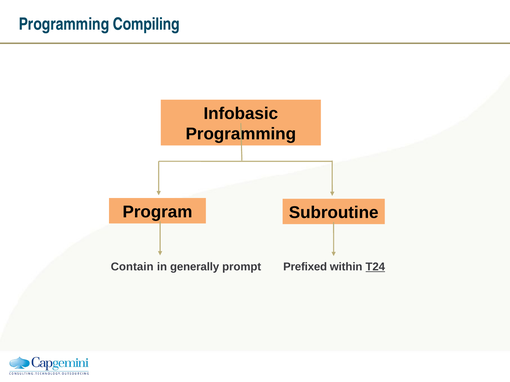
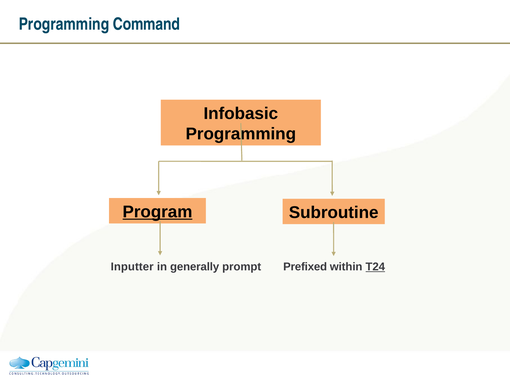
Compiling: Compiling -> Command (146, 24)
Program underline: none -> present (157, 212)
Contain: Contain -> Inputter (132, 267)
